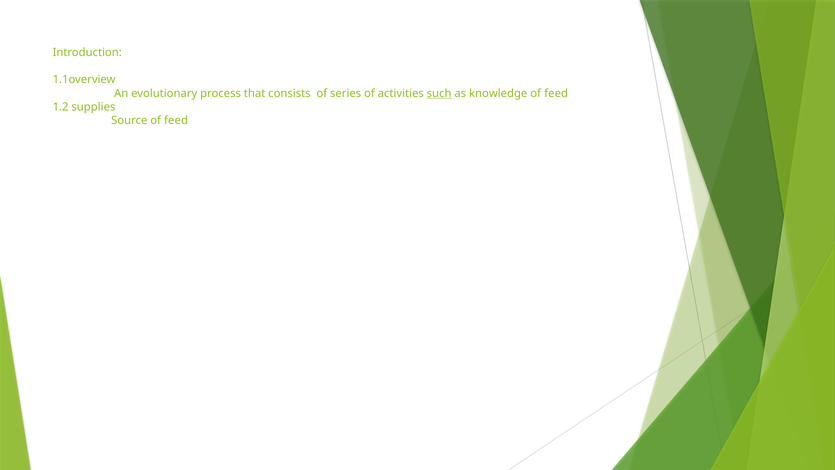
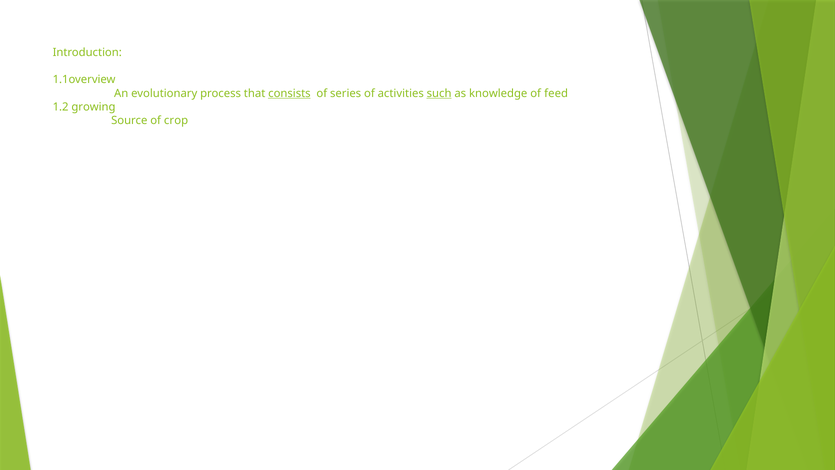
consists underline: none -> present (289, 93)
supplies: supplies -> growing (93, 107)
Source of feed: feed -> crop (176, 120)
